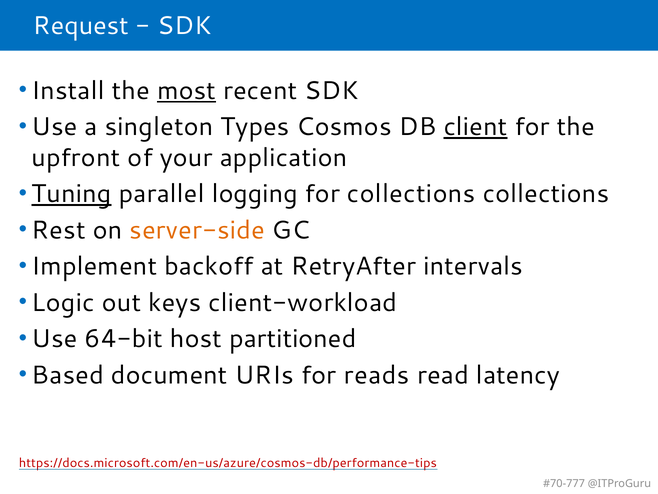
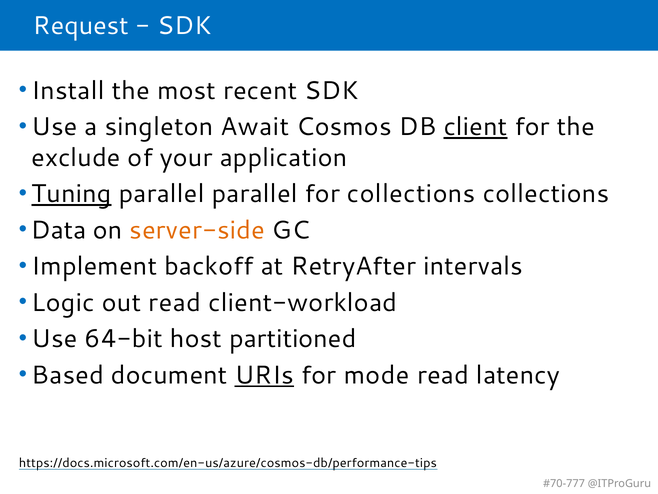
most underline: present -> none (187, 91)
Types: Types -> Await (255, 127)
upfront: upfront -> exclude (76, 158)
parallel logging: logging -> parallel (255, 194)
Rest: Rest -> Data (59, 230)
out keys: keys -> read (175, 302)
URIs underline: none -> present (264, 375)
reads: reads -> mode (377, 375)
https://docs.microsoft.com/en-us/azure/cosmos-db/performance-tips colour: red -> black (228, 462)
